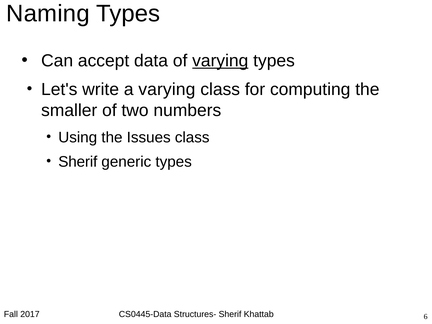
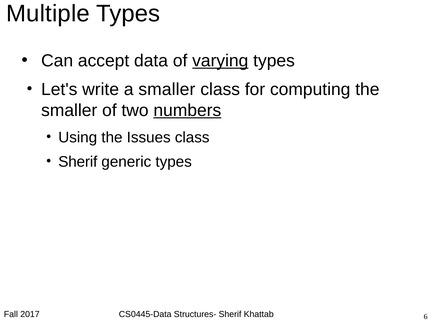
Naming: Naming -> Multiple (48, 14)
a varying: varying -> smaller (167, 89)
numbers underline: none -> present (187, 110)
